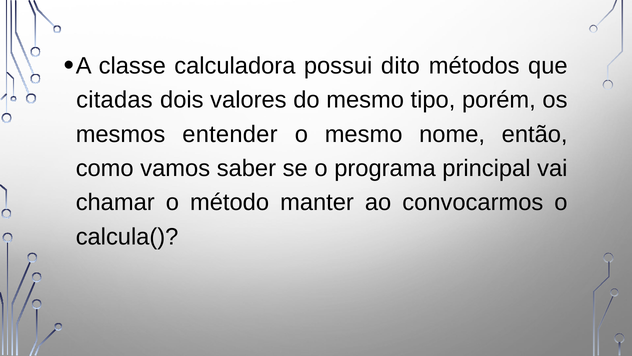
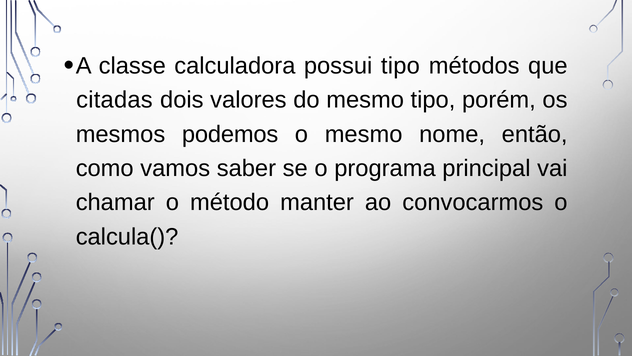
possui dito: dito -> tipo (400, 66)
entender: entender -> podemos (230, 134)
